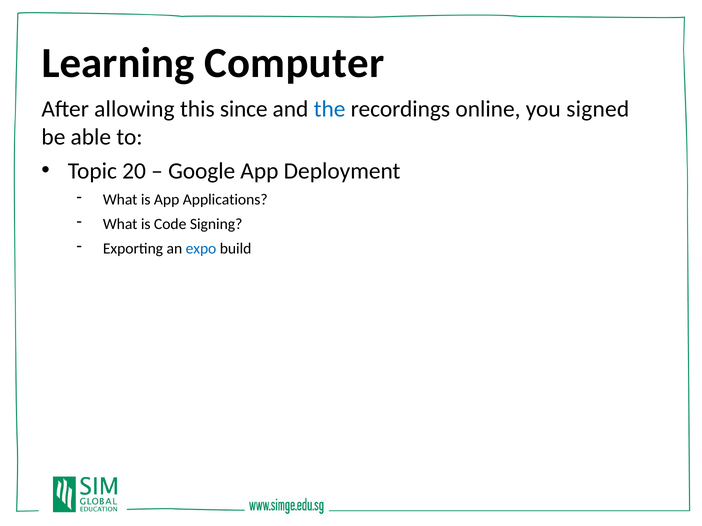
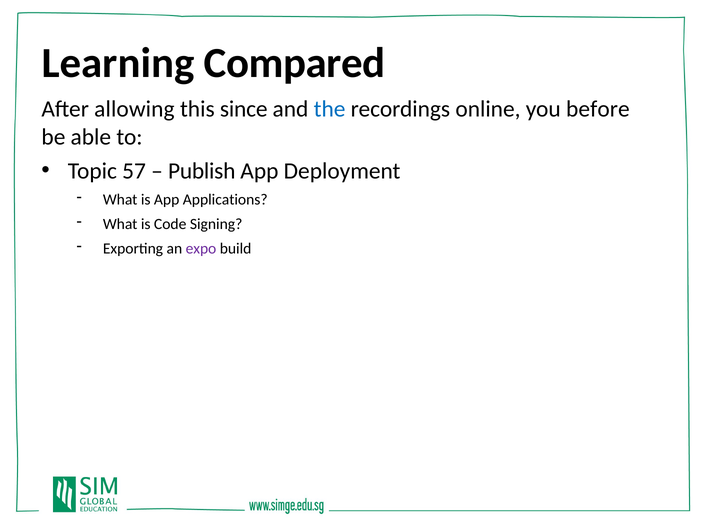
Computer: Computer -> Compared (295, 63)
signed: signed -> before (598, 109)
20: 20 -> 57 (134, 171)
Google: Google -> Publish (202, 171)
expo colour: blue -> purple (201, 249)
